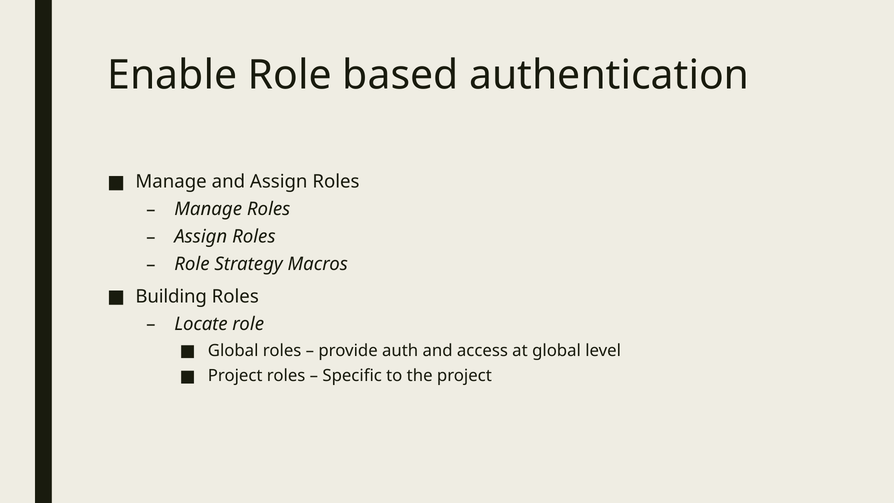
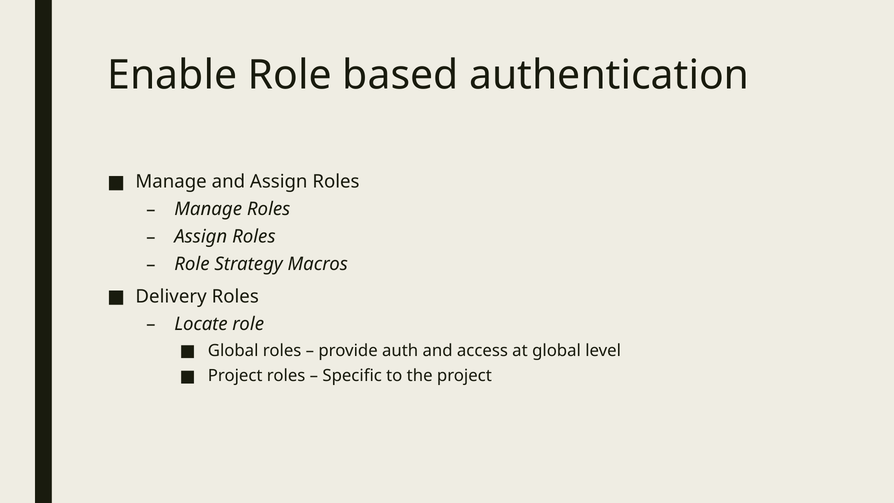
Building: Building -> Delivery (171, 296)
